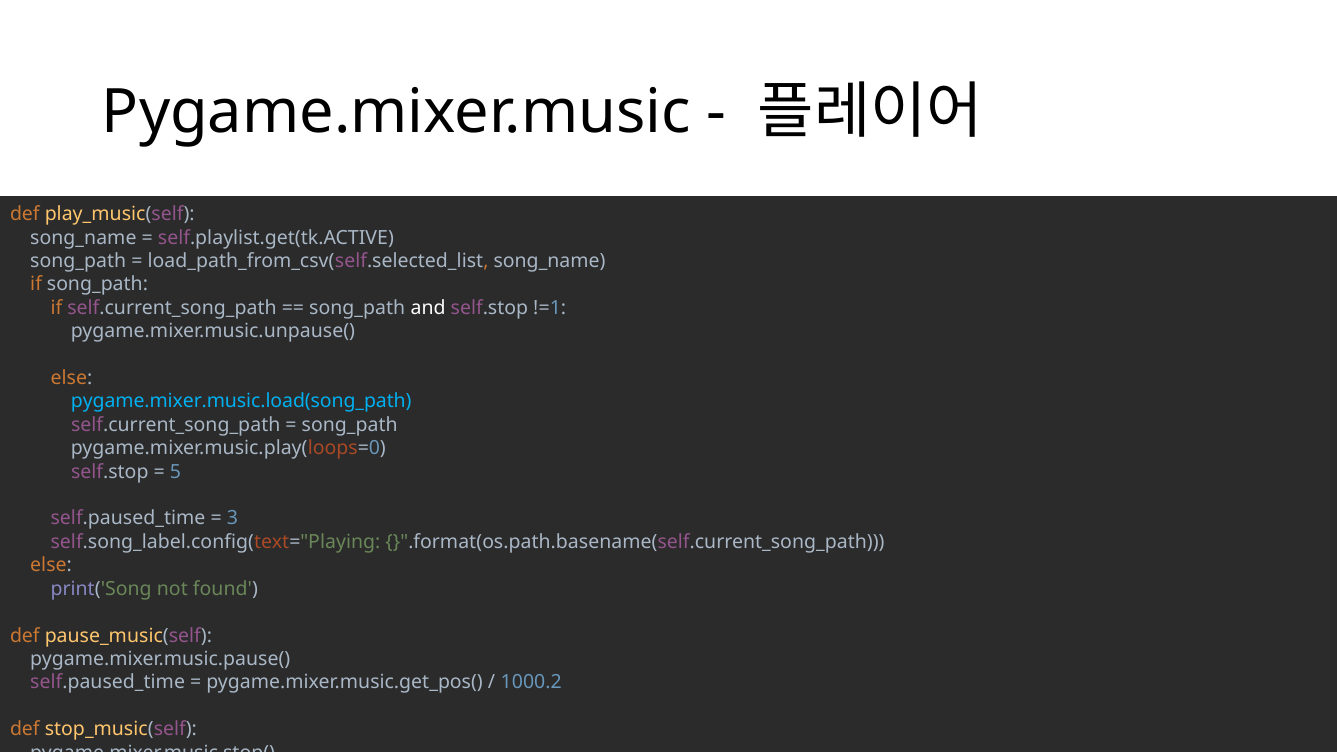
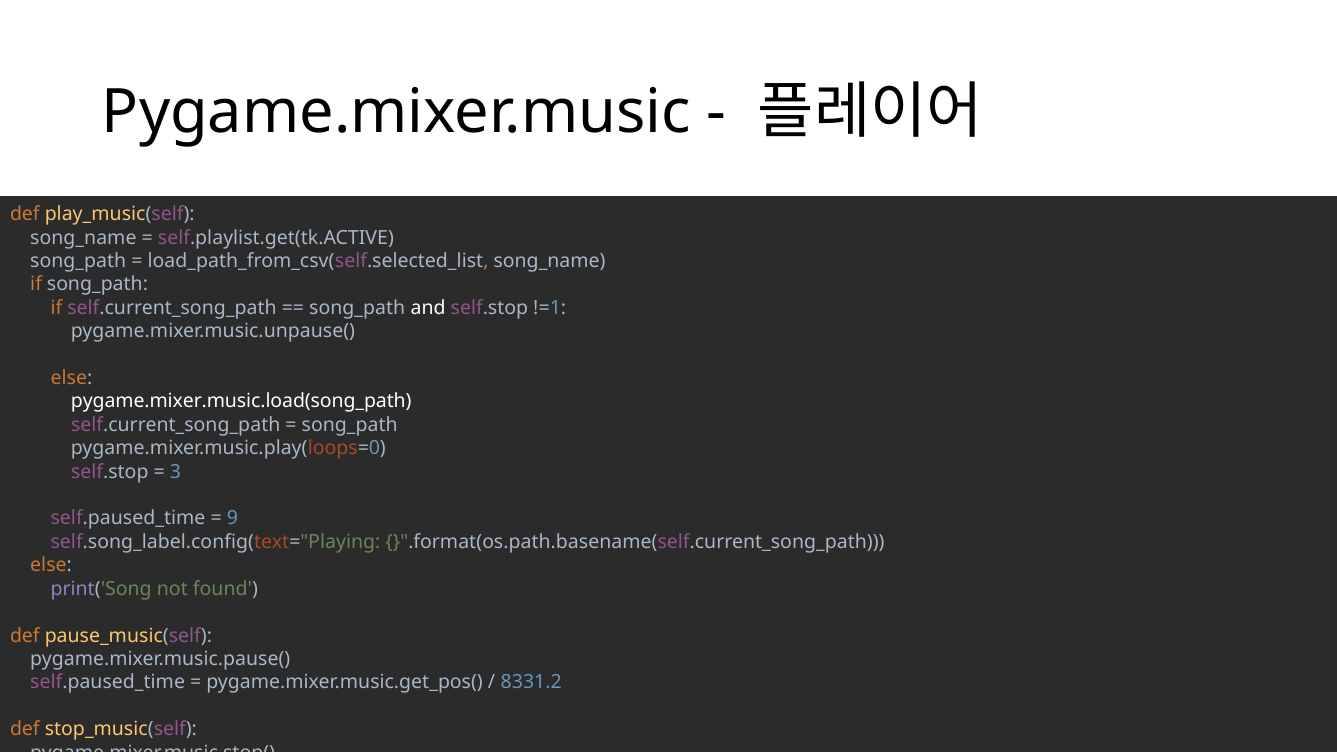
pygame.mixer.music.load(song_path colour: light blue -> white (241, 402)
5: 5 -> 3 (176, 472)
3: 3 -> 9 (232, 519)
1000.2: 1000.2 -> 8331.2 (531, 682)
